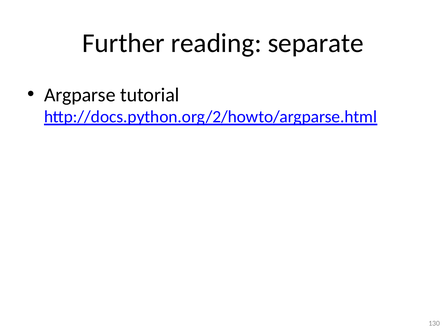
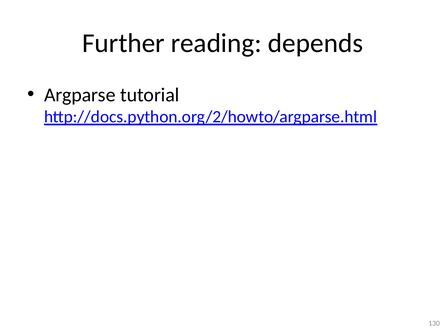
separate: separate -> depends (316, 43)
